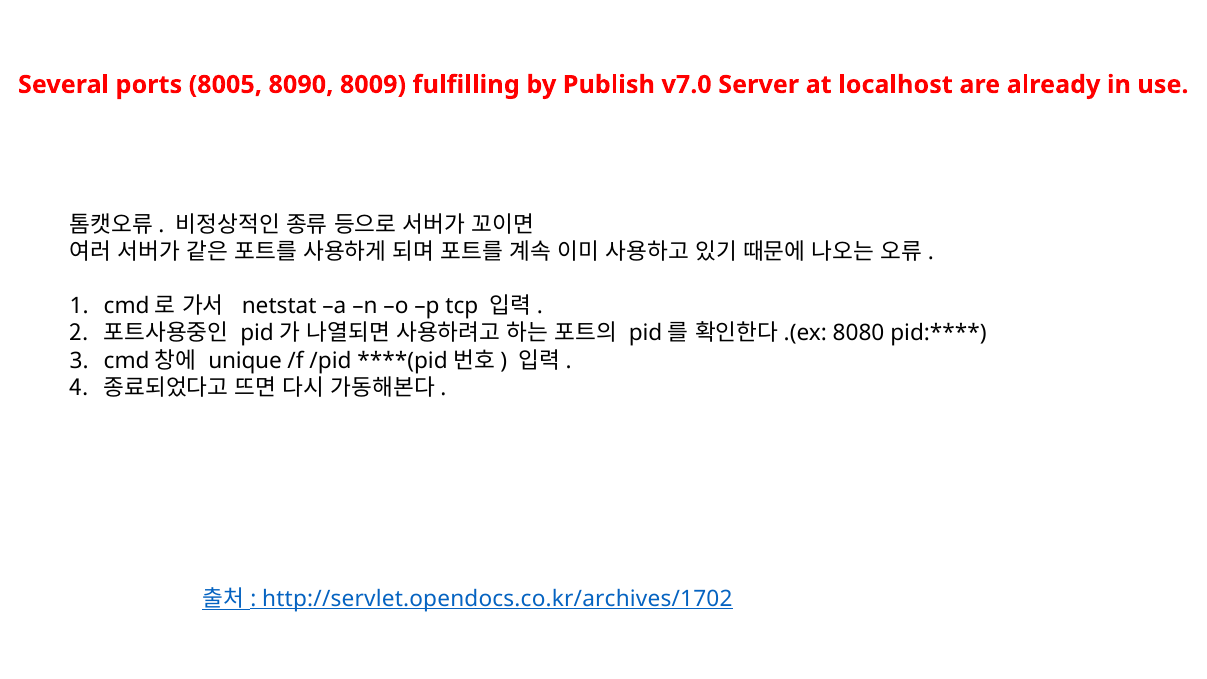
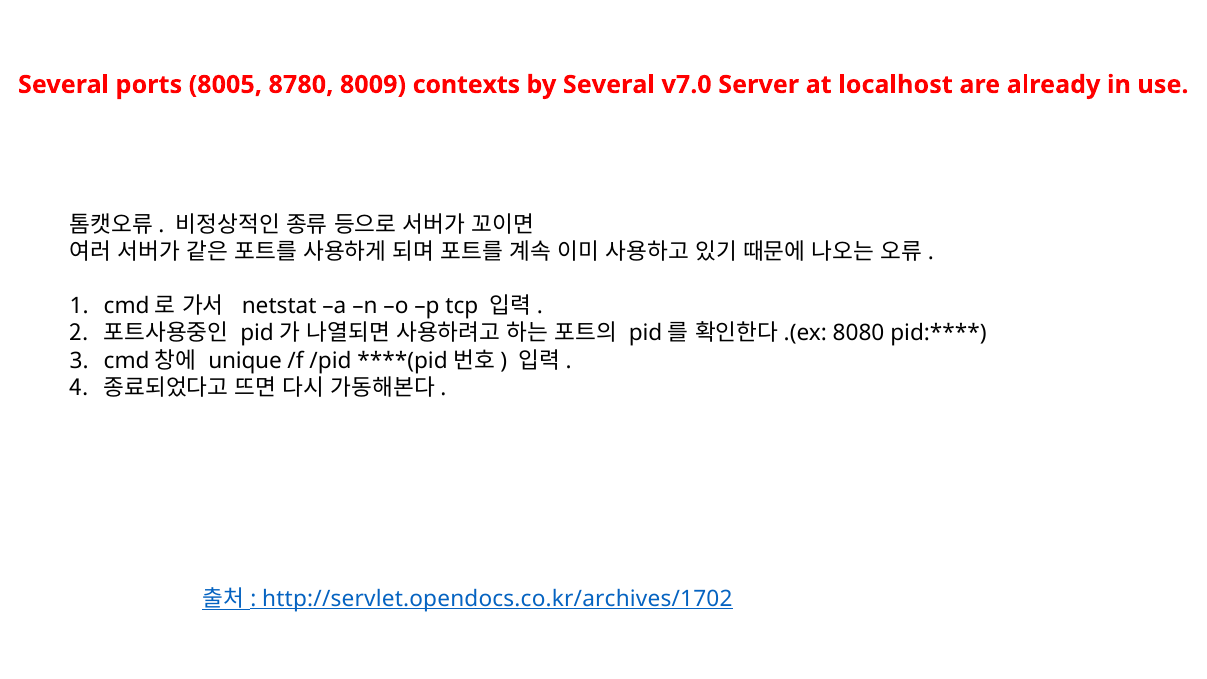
8090: 8090 -> 8780 (301, 85)
fulfilling: fulfilling -> contexts (466, 85)
by Publish: Publish -> Several (609, 85)
